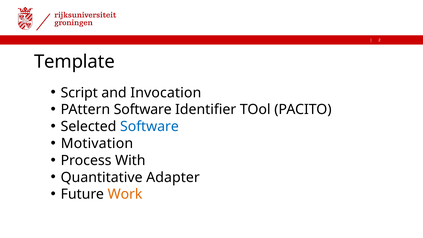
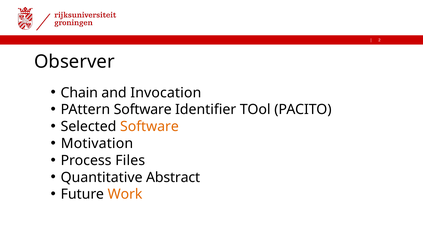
Template: Template -> Observer (74, 62)
Script: Script -> Chain (79, 93)
Software colour: blue -> orange (149, 127)
With: With -> Files (130, 160)
Adapter: Adapter -> Abstract (173, 177)
